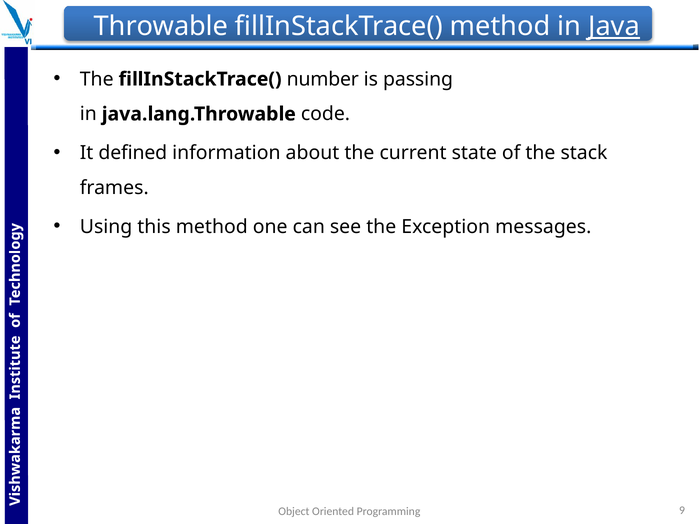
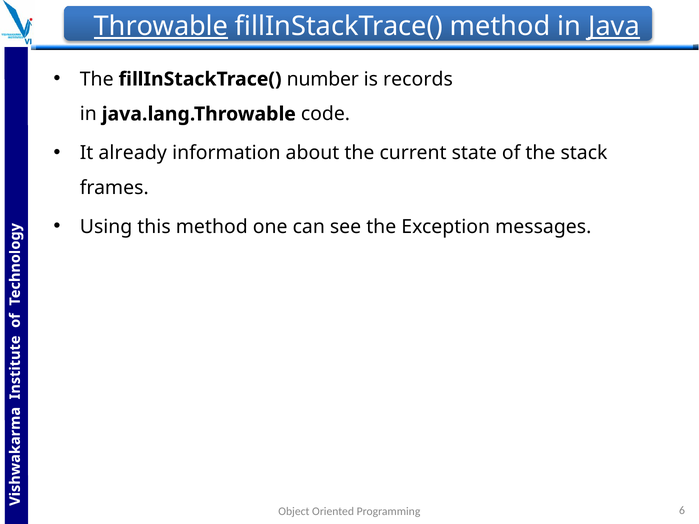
Throwable underline: none -> present (161, 26)
passing: passing -> records (418, 79)
defined: defined -> already (133, 153)
9: 9 -> 6 (682, 510)
